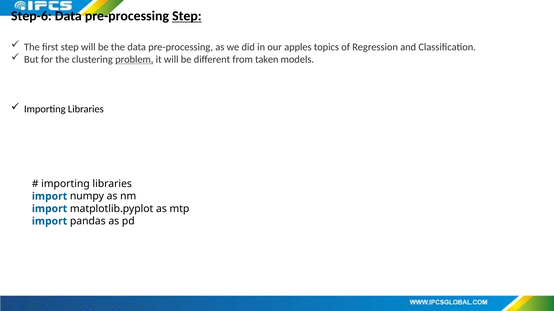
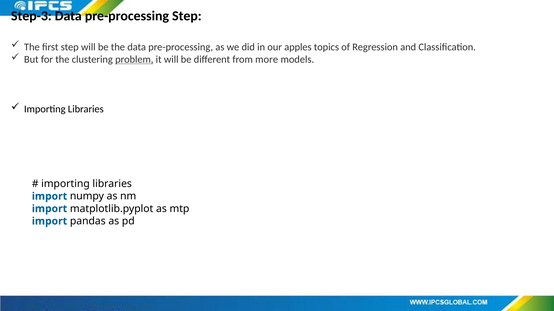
Step-6: Step-6 -> Step-3 (31, 16)
Step underline: present -> none (187, 16)
taken: taken -> more (267, 60)
